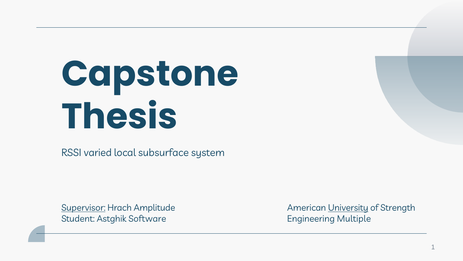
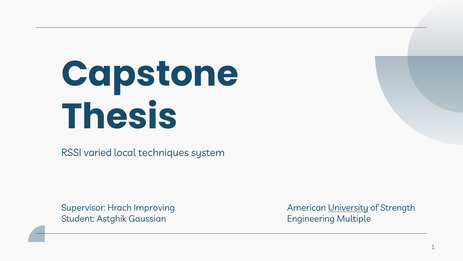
subsurface: subsurface -> techniques (164, 152)
Supervisor underline: present -> none (83, 207)
Amplitude: Amplitude -> Improving (154, 207)
Software: Software -> Gaussian (147, 218)
